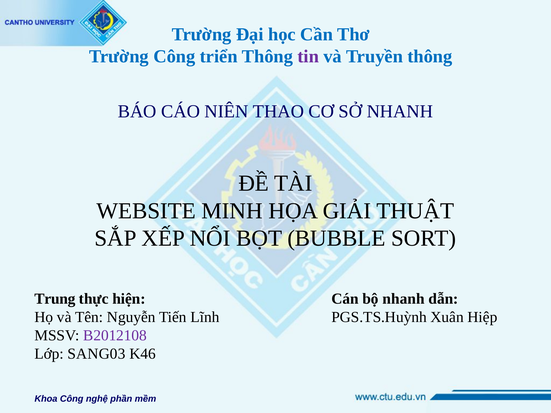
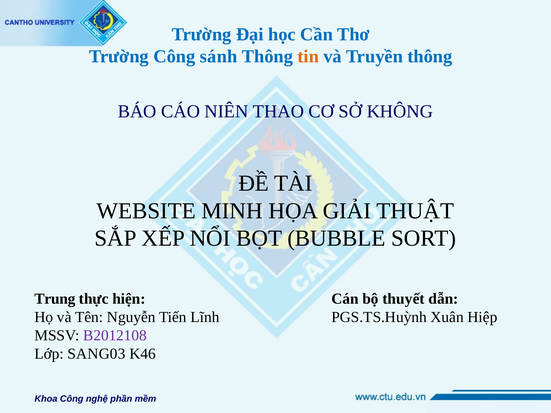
triển: triển -> sánh (219, 57)
tin colour: purple -> orange (308, 57)
SỞ NHANH: NHANH -> KHÔNG (400, 111)
bộ nhanh: nhanh -> thuyết (404, 299)
